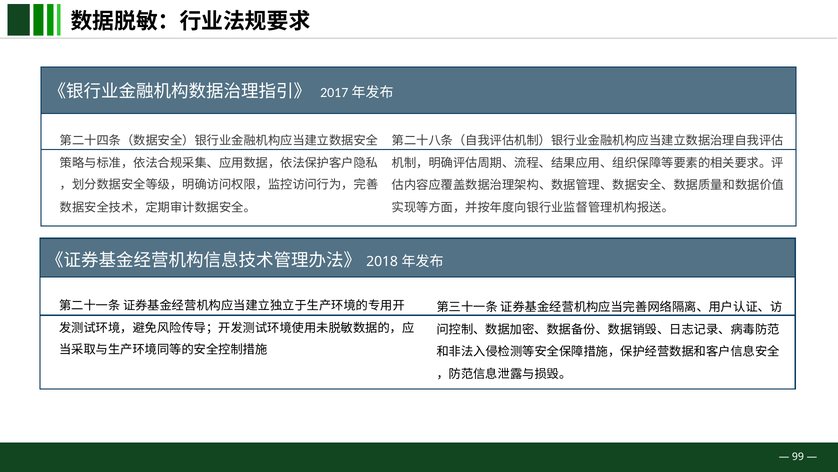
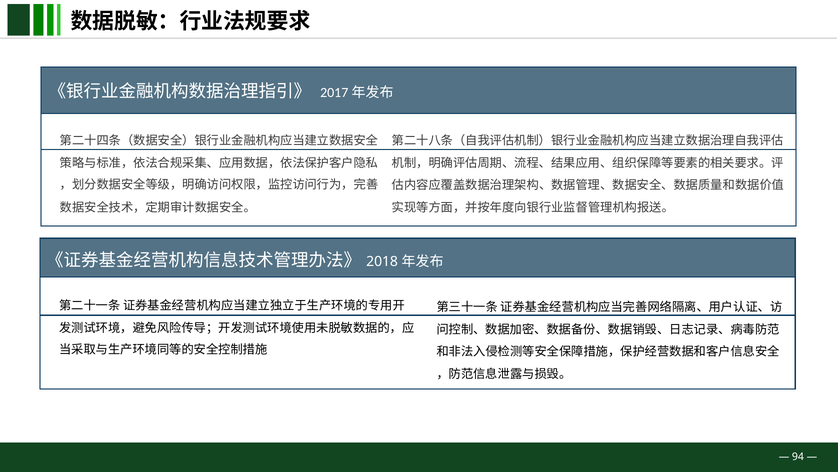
99: 99 -> 94 (798, 456)
